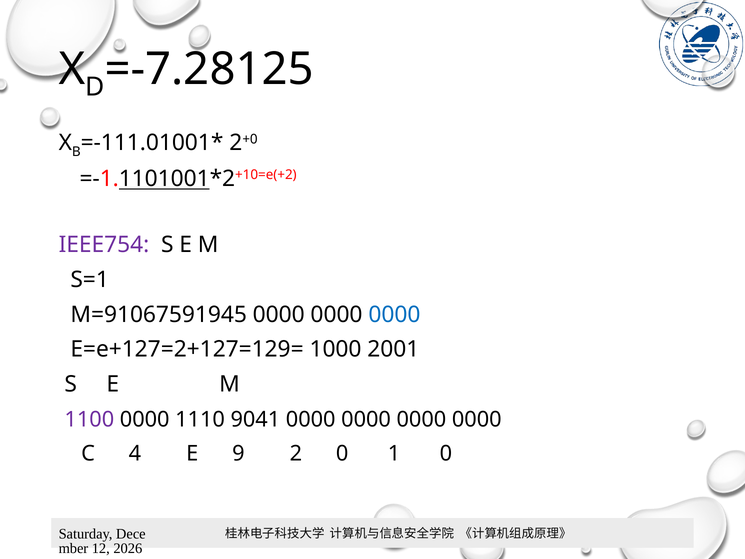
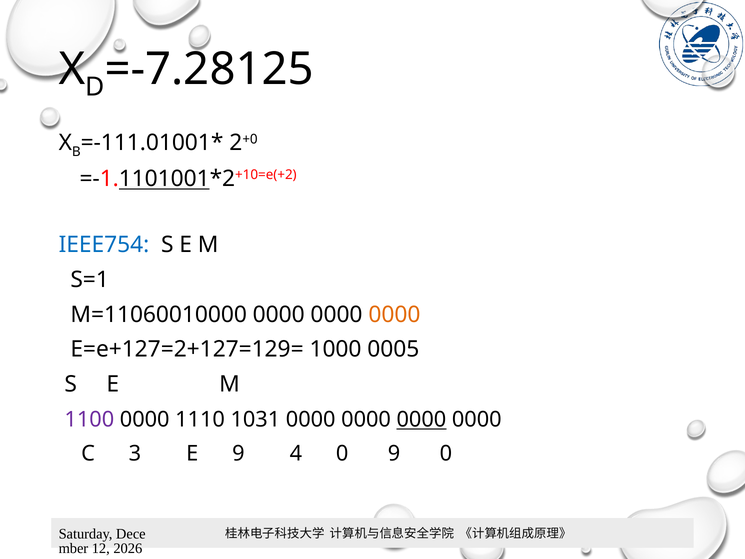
IEEE754 colour: purple -> blue (104, 244)
M=91067591945: M=91067591945 -> M=11060010000 (159, 314)
0000 colour: blue -> orange (394, 314)
2001: 2001 -> 0005 (393, 349)
9041: 9041 -> 1031 (255, 420)
0000 underline: none -> present (421, 420)
4: 4 -> 3 (135, 454)
2: 2 -> 4 (296, 454)
0 1: 1 -> 9 (394, 454)
